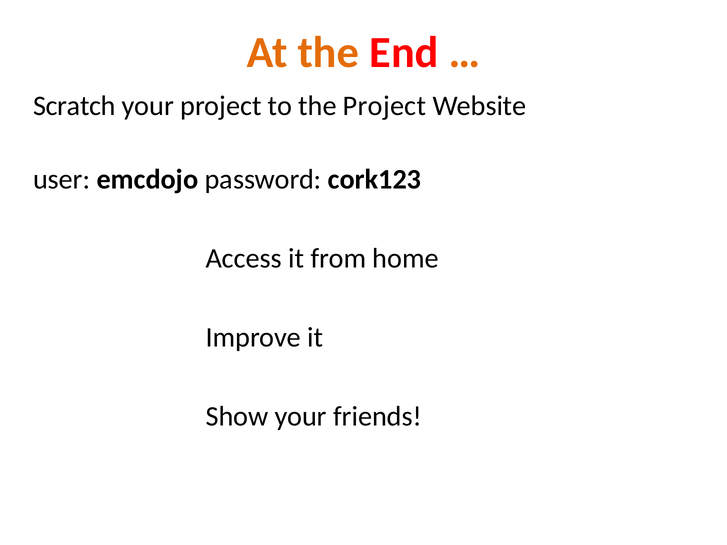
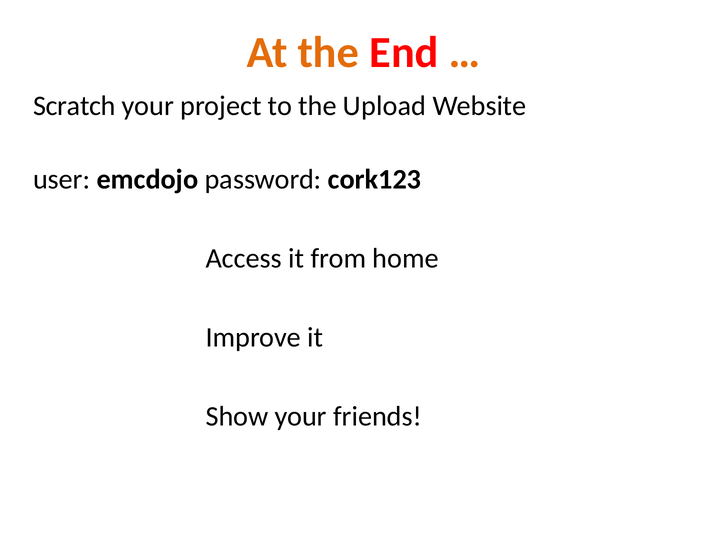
the Project: Project -> Upload (385, 106)
